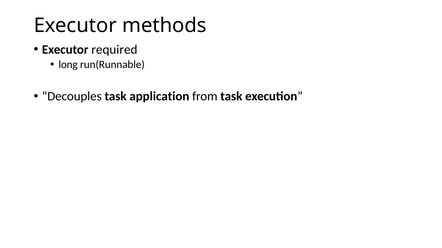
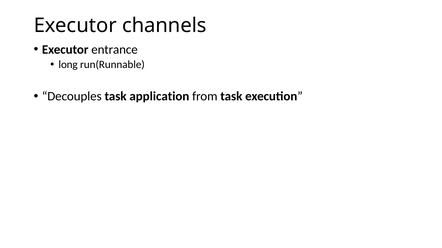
methods: methods -> channels (164, 26)
required: required -> entrance (115, 50)
